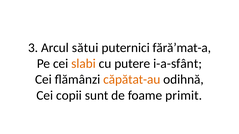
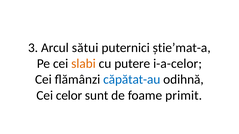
fără’mat-a: fără’mat-a -> știe’mat-a (182, 48)
i-a-sfânt: i-a-sfânt -> i-a-celor (178, 64)
căpătat-au colour: orange -> blue (132, 80)
copii: copii -> celor (69, 96)
